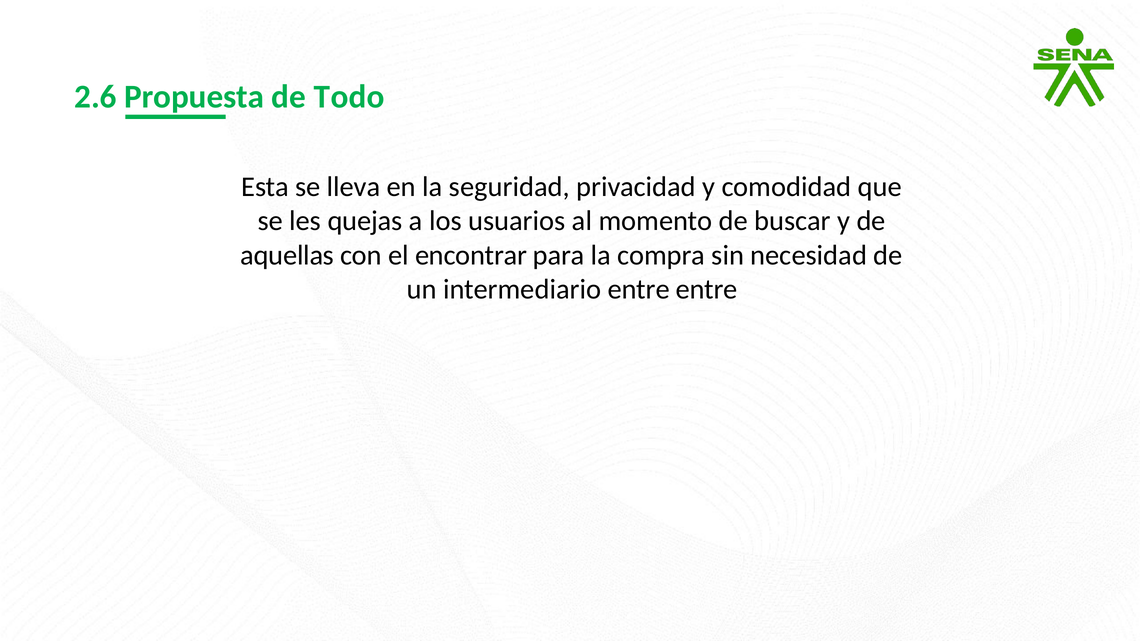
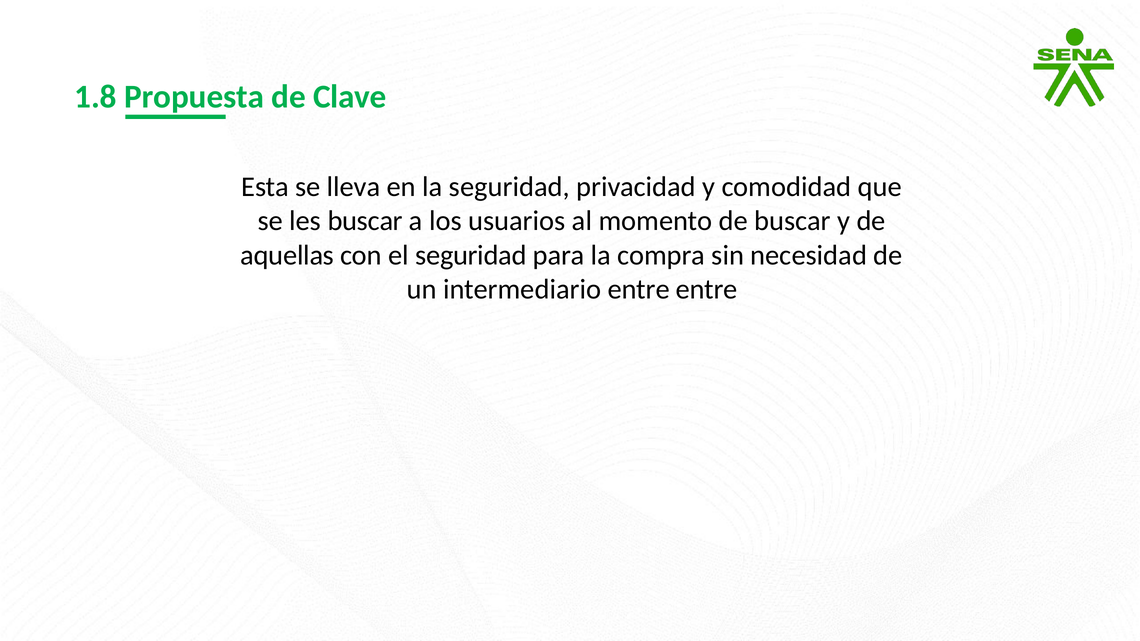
2.6: 2.6 -> 1.8 (96, 97)
Todo: Todo -> Clave (350, 97)
les quejas: quejas -> buscar (365, 221)
el encontrar: encontrar -> seguridad (471, 255)
